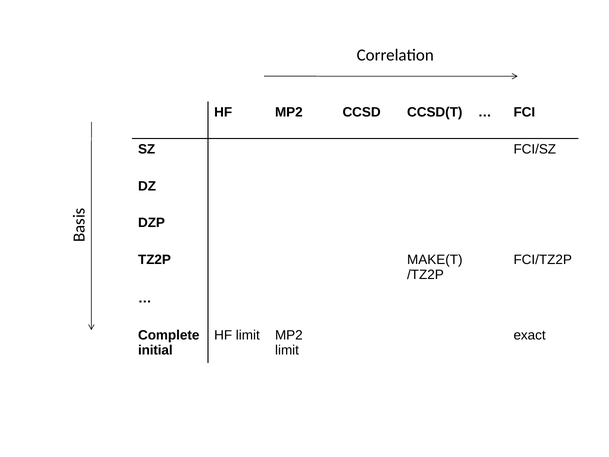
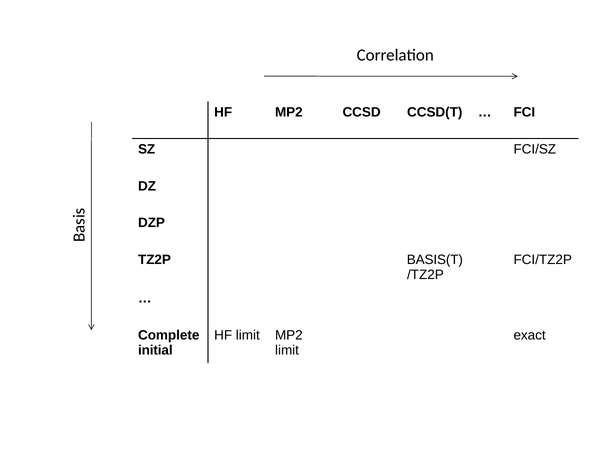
MAKE(T: MAKE(T -> BASIS(T (435, 260)
